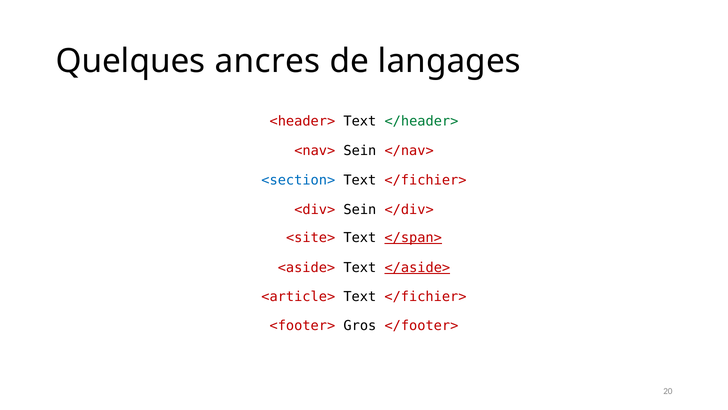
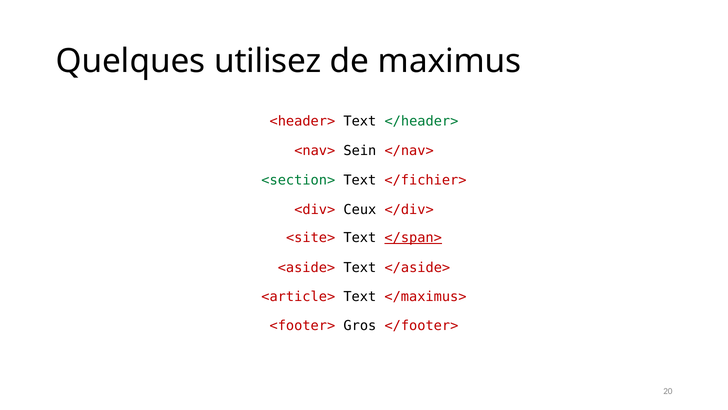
ancres: ancres -> utilisez (268, 61)
langages: langages -> maximus (450, 61)
<section> colour: blue -> green (298, 180)
<div> Sein: Sein -> Ceux (360, 209)
</aside> underline: present -> none (417, 267)
<article> Text </fichier>: </fichier> -> </maximus> (425, 296)
